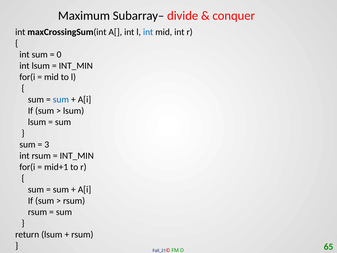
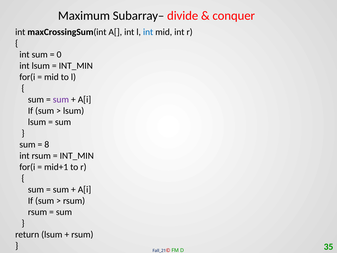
sum colour: blue -> purple (61, 99)
3: 3 -> 8 (47, 144)
65: 65 -> 35 (329, 247)
